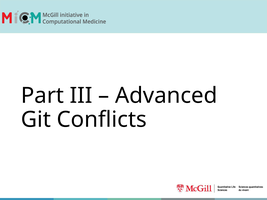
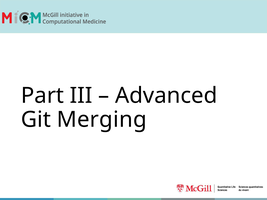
Conflicts: Conflicts -> Merging (102, 120)
